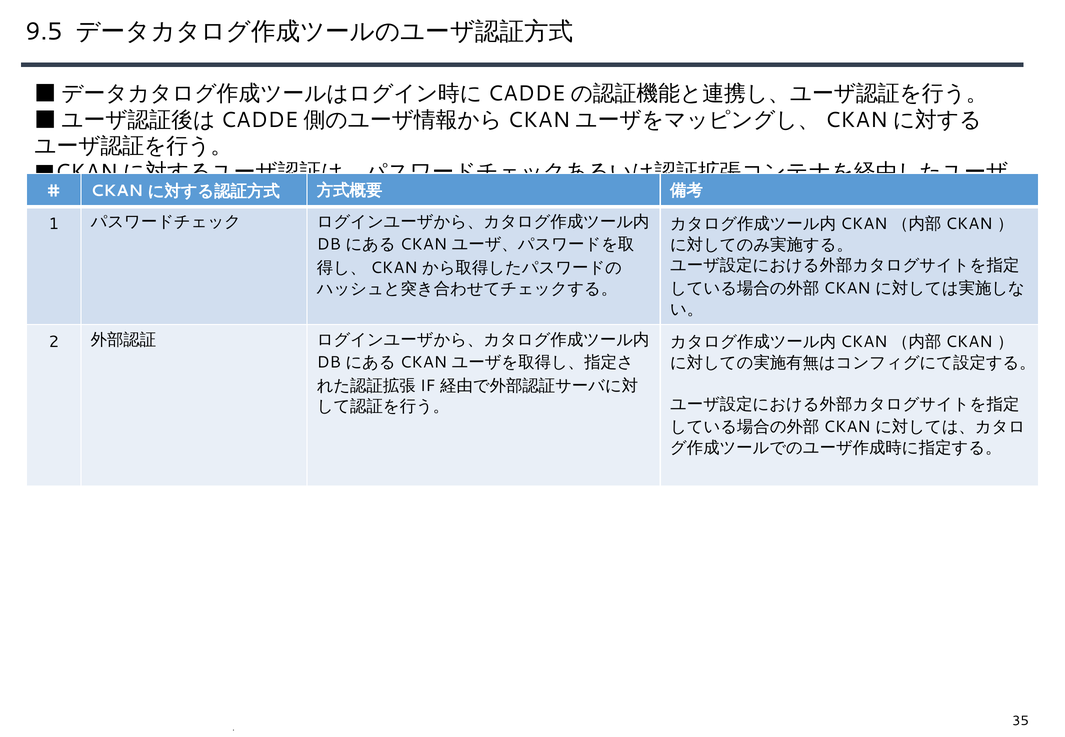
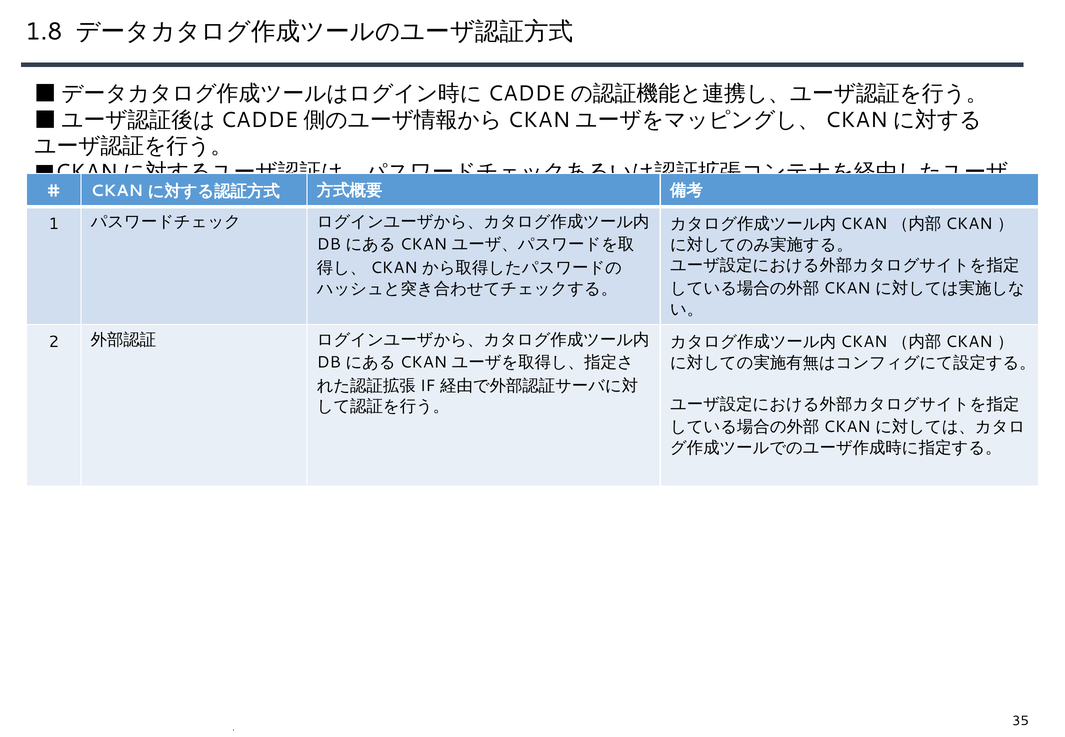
9.5: 9.5 -> 1.8 (44, 32)
